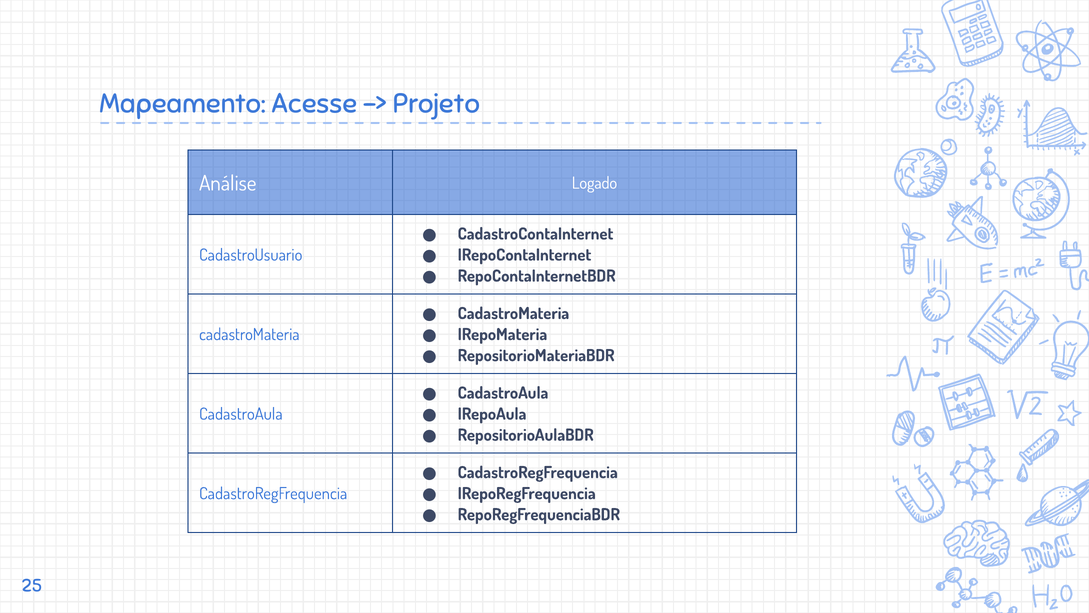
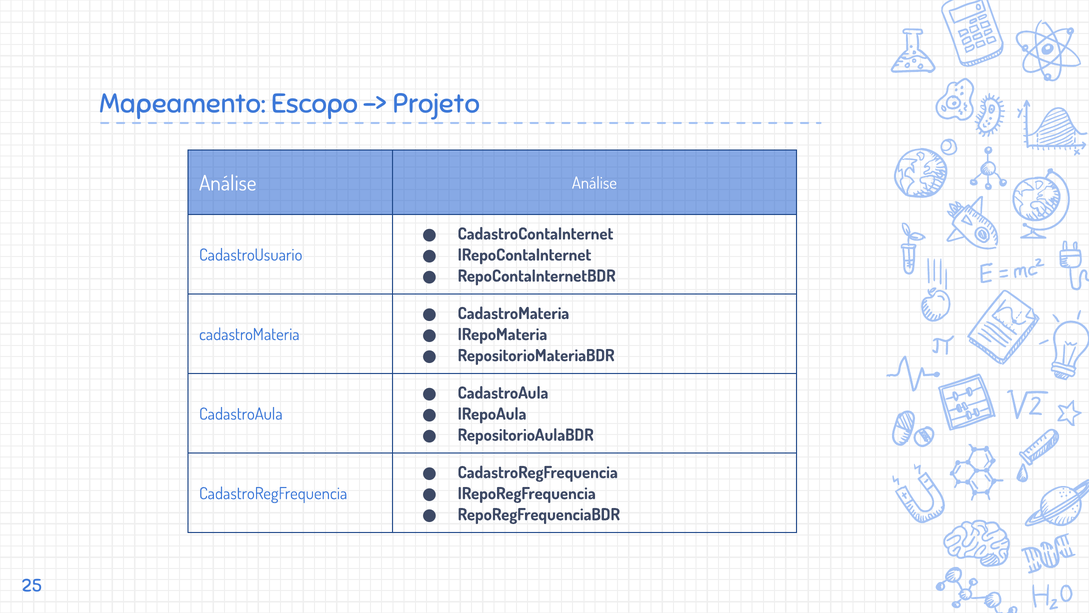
Acesse: Acesse -> Escopo (315, 104)
Análise Logado: Logado -> Análise (594, 183)
